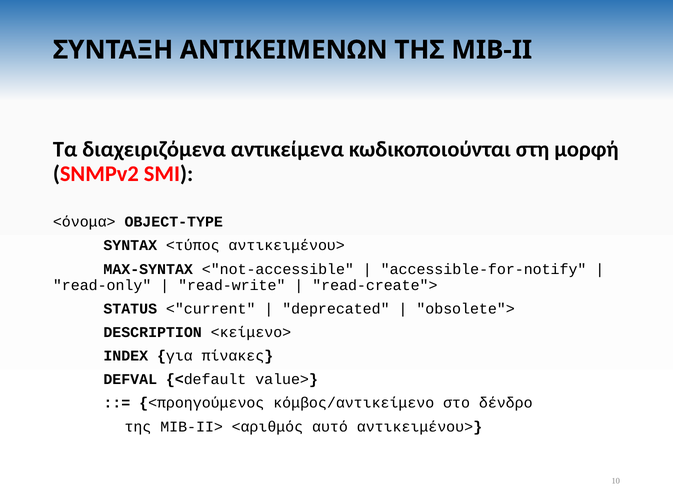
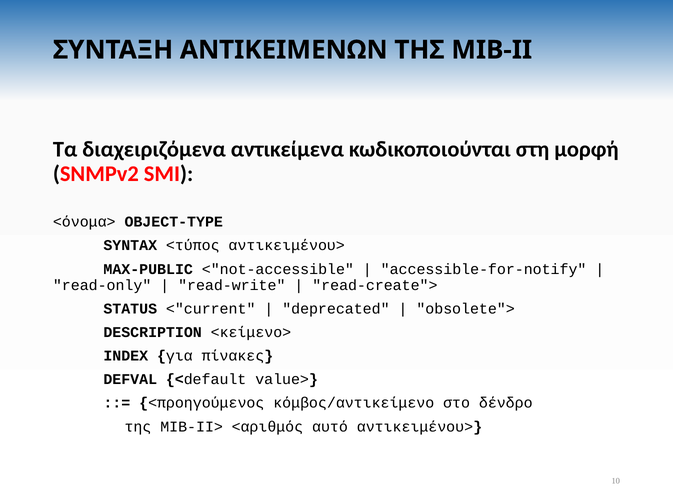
MAX-SYNTAX: MAX-SYNTAX -> MAX-PUBLIC (148, 269)
